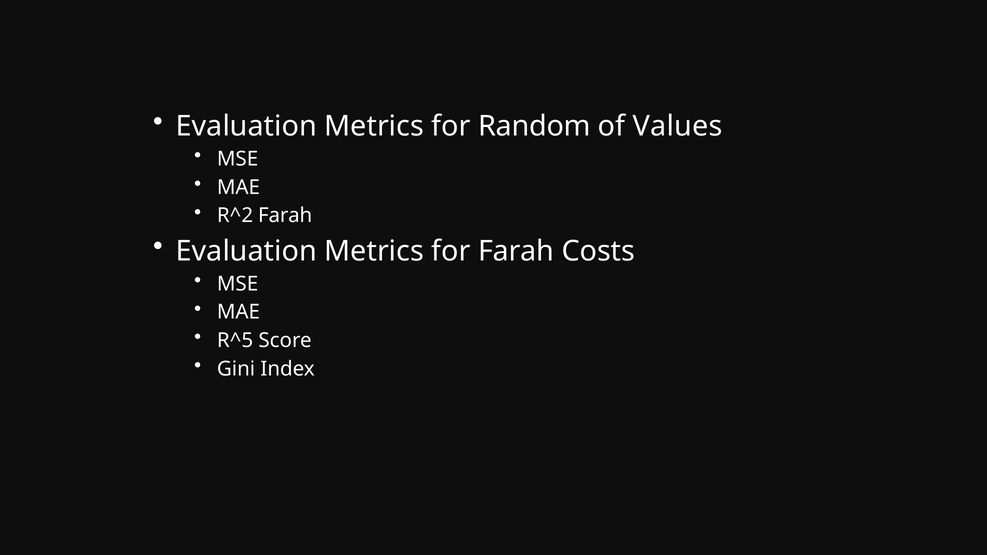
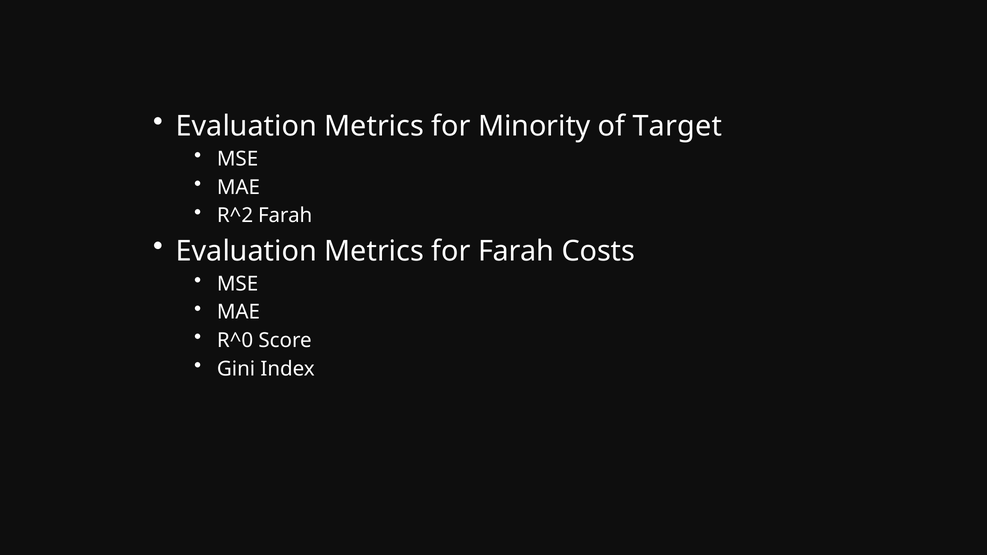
Random: Random -> Minority (534, 126)
Values: Values -> Target (677, 126)
R^5: R^5 -> R^0 (235, 341)
